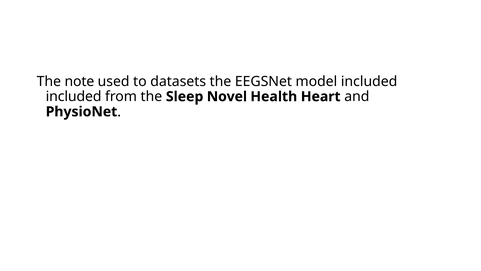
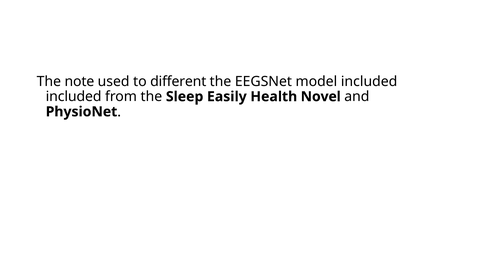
datasets: datasets -> different (178, 81)
Novel: Novel -> Easily (227, 96)
Heart: Heart -> Novel (321, 96)
